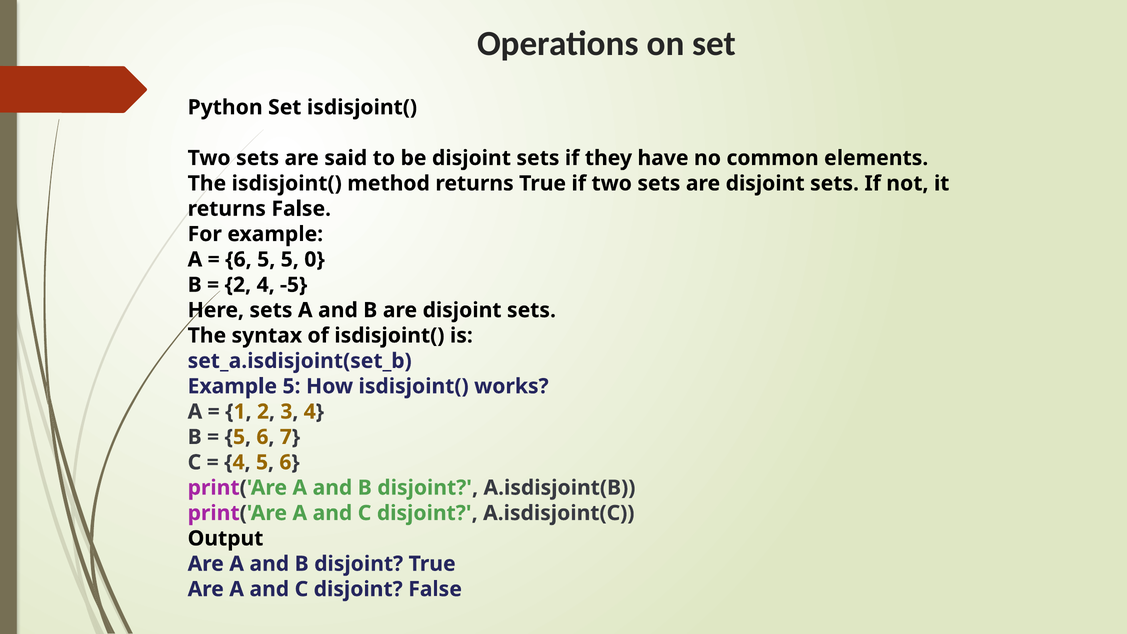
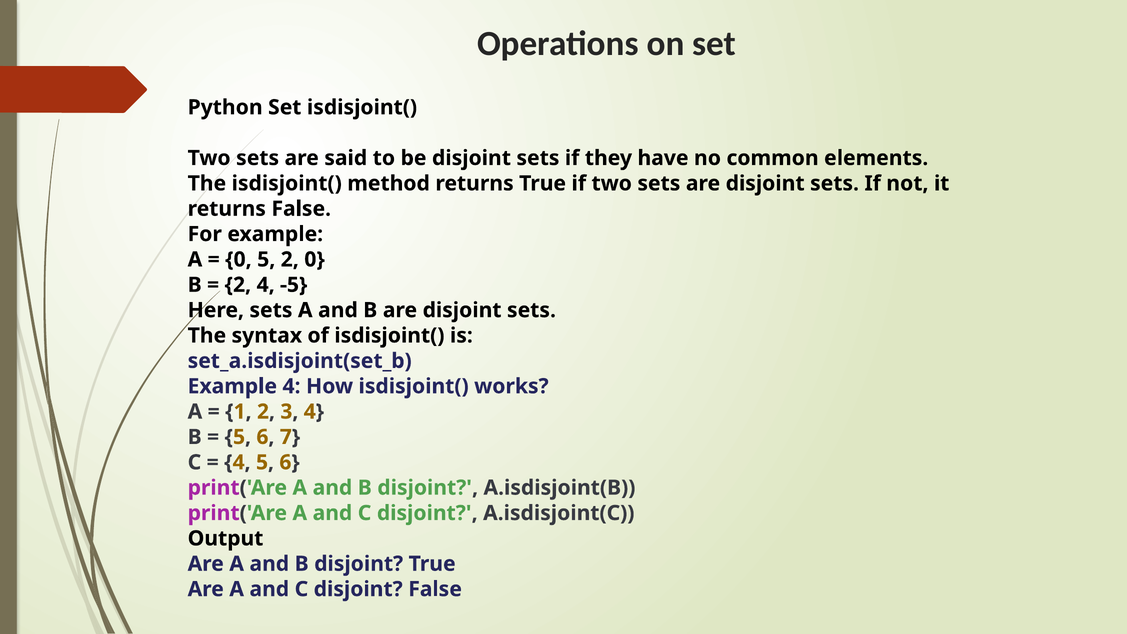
6: 6 -> 0 (238, 259)
5 5: 5 -> 2 (290, 259)
Example 5: 5 -> 4 (292, 386)
